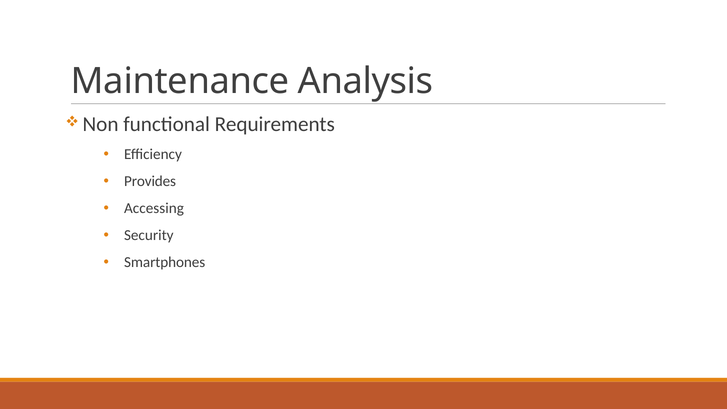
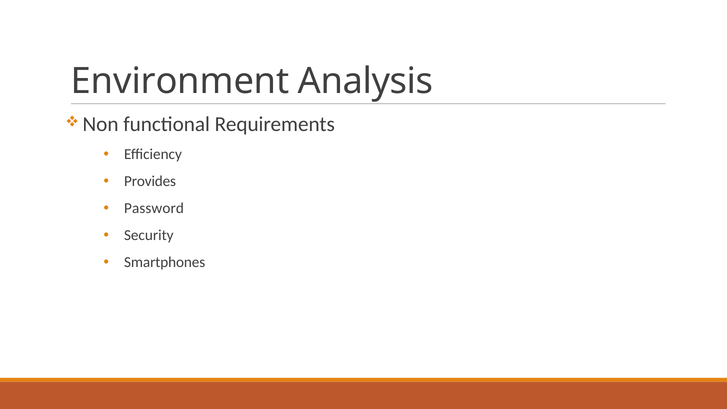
Maintenance: Maintenance -> Environment (180, 81)
Accessing: Accessing -> Password (154, 208)
